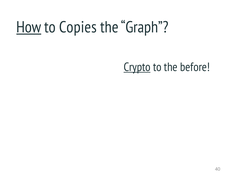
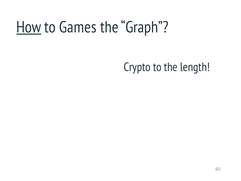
Copies: Copies -> Games (78, 27)
Crypto underline: present -> none (137, 67)
before: before -> length (195, 67)
